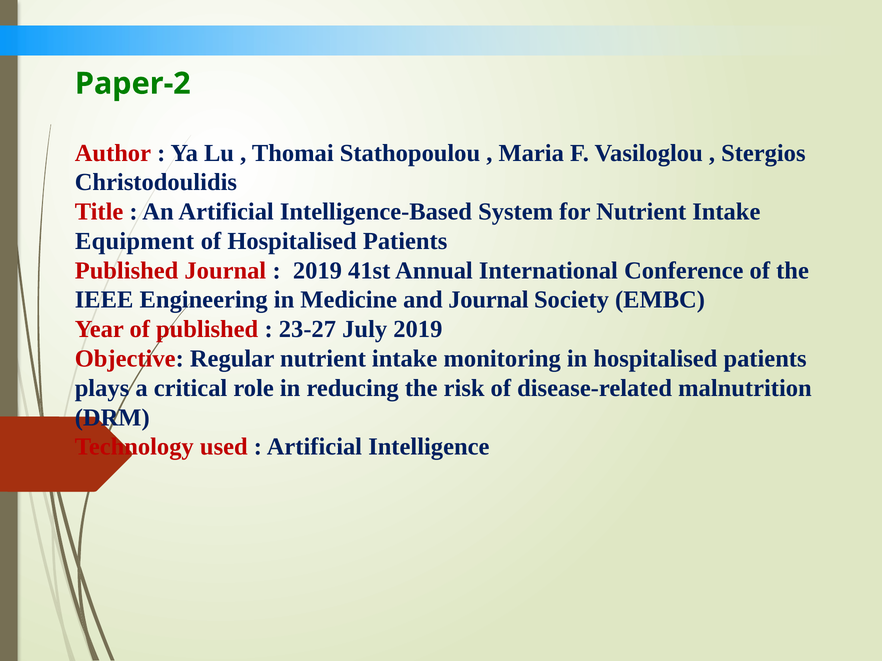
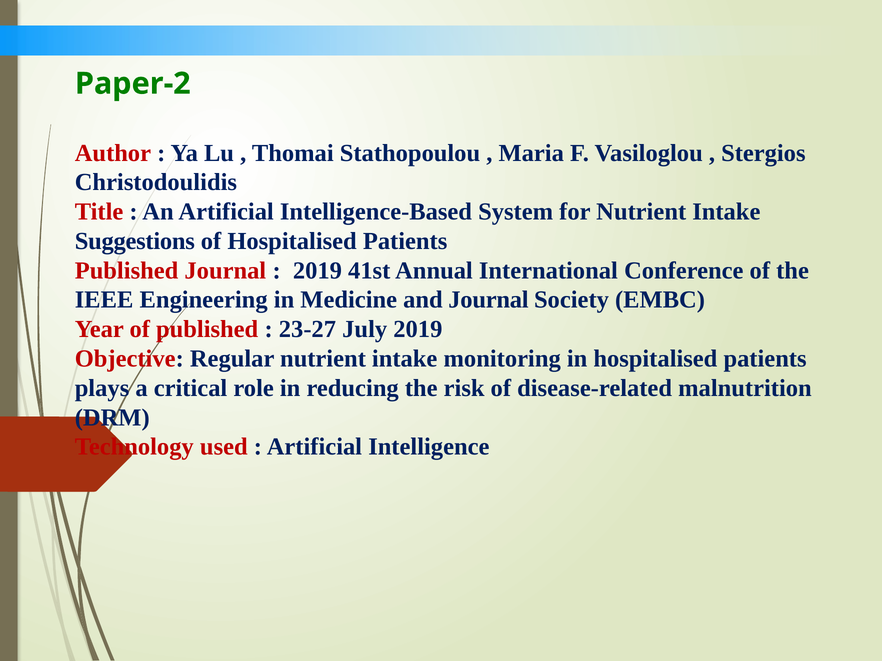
Equipment: Equipment -> Suggestions (135, 241)
